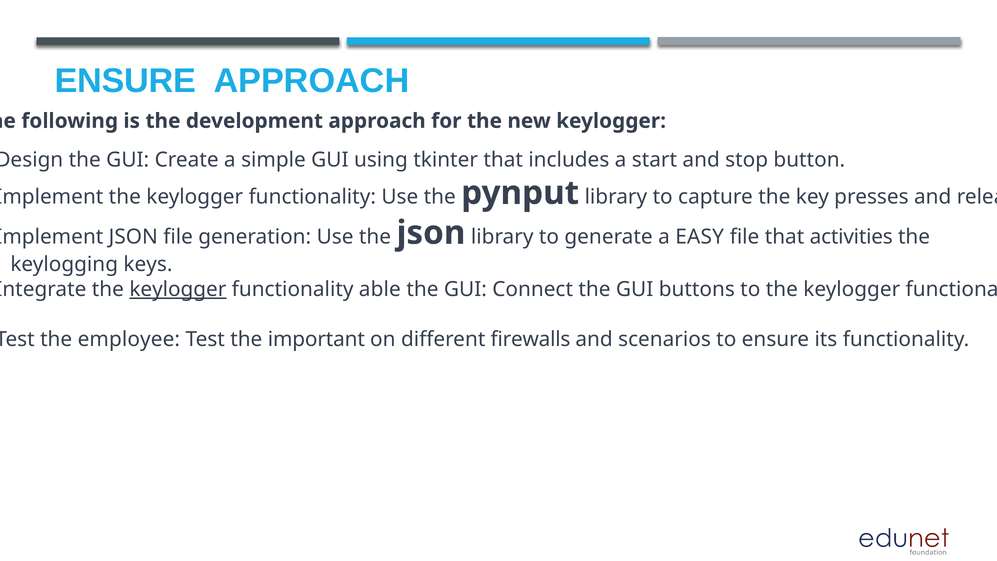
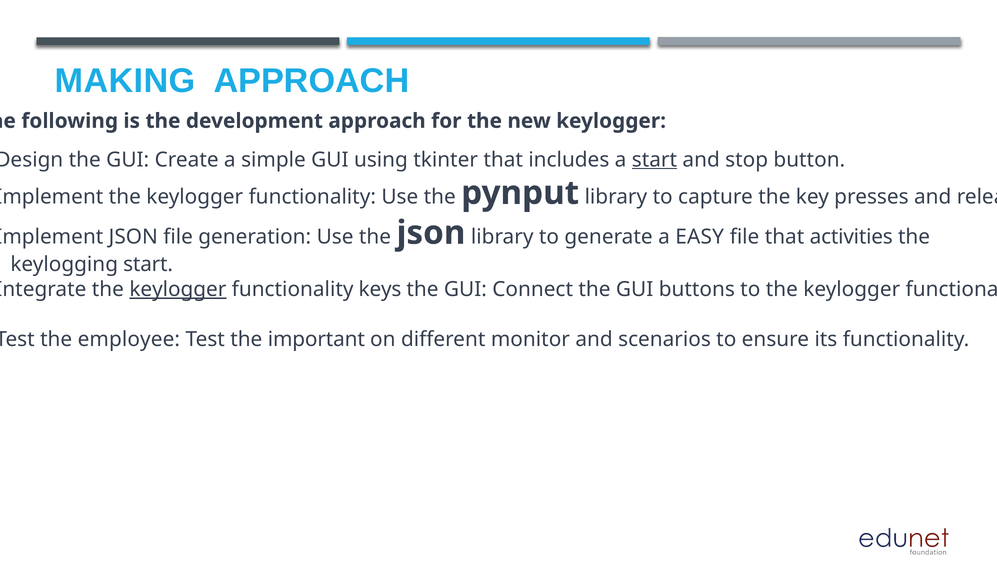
ENSURE: ENSURE -> MAKING (125, 81)
start underline: none -> present (654, 160)
keylogging keys: keys -> start (148, 264)
able: able -> keys (380, 289)
firewalls: firewalls -> monitor (530, 339)
